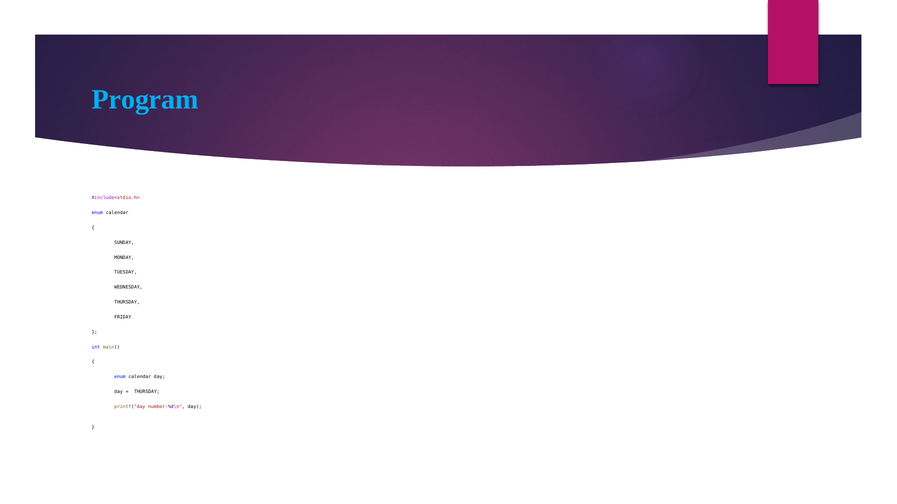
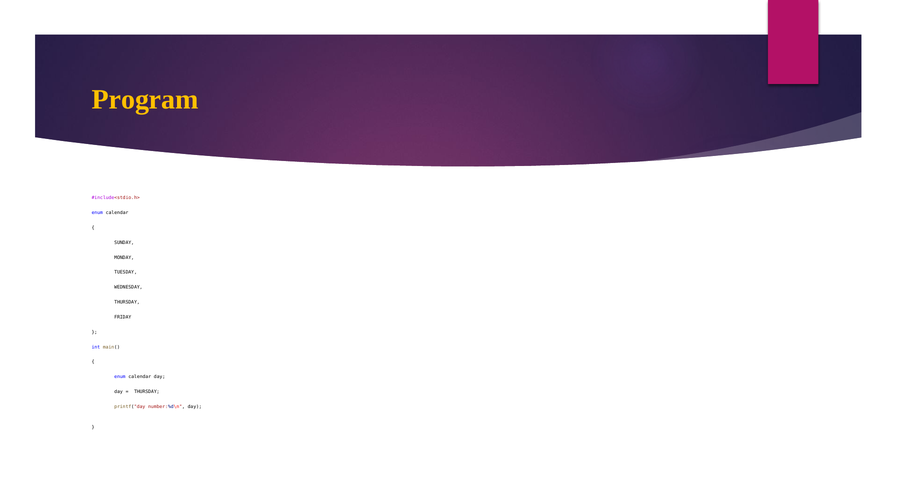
Program colour: light blue -> yellow (145, 100)
